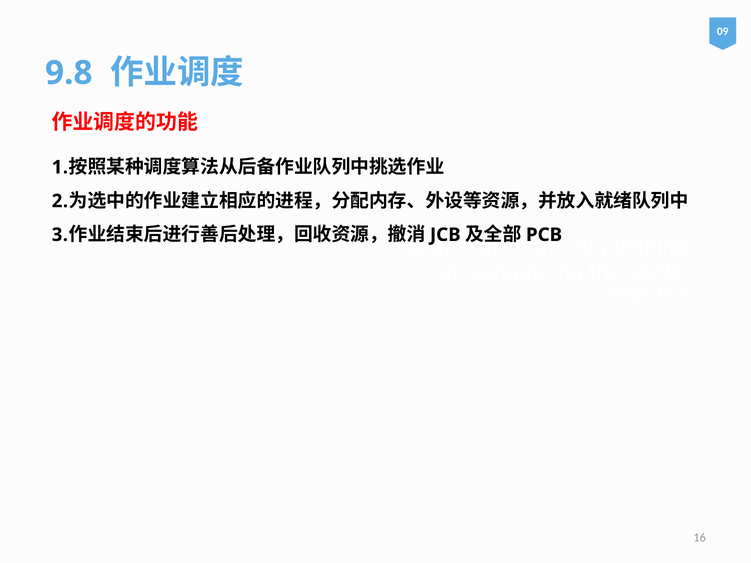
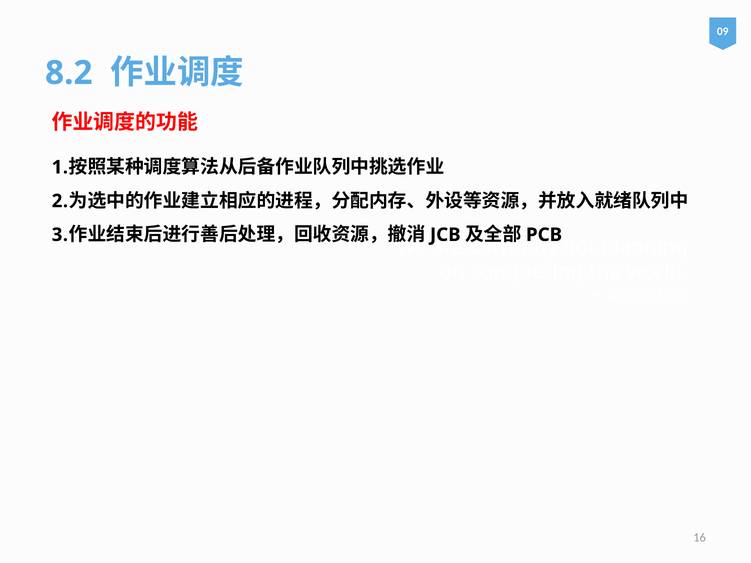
9.8: 9.8 -> 8.2 (69, 73)
